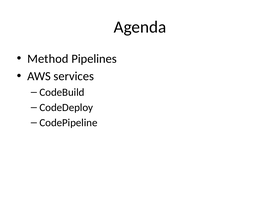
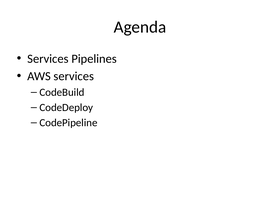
Method: Method -> Services (48, 59)
